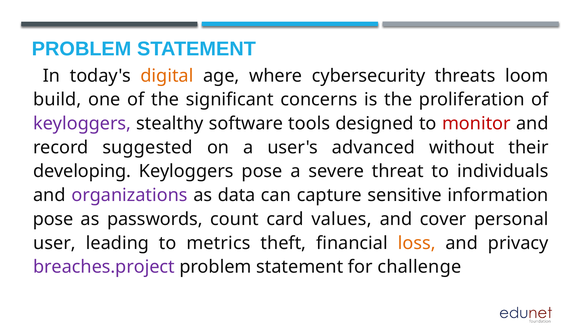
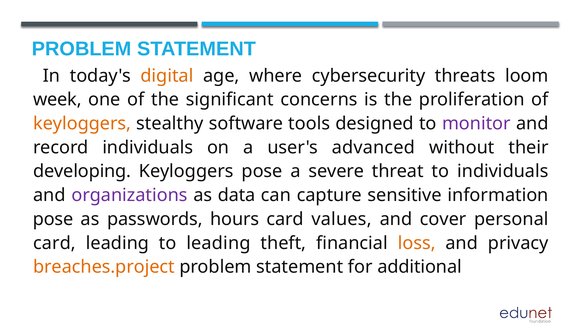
build: build -> week (57, 100)
keyloggers colour: purple -> orange (82, 124)
monitor colour: red -> purple (476, 124)
record suggested: suggested -> individuals (148, 148)
count: count -> hours (235, 219)
user: user -> card (54, 243)
to metrics: metrics -> leading (219, 243)
breaches.project colour: purple -> orange (104, 267)
challenge: challenge -> additional (420, 267)
